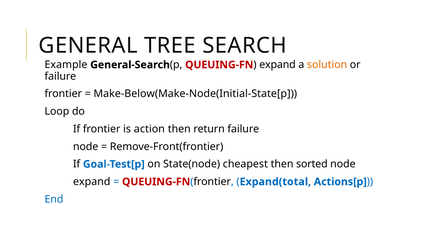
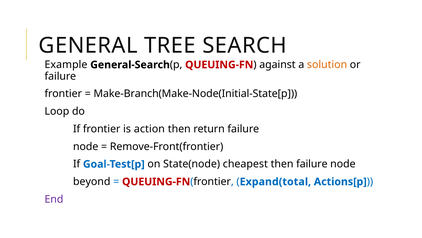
expand: expand -> against (277, 65)
Make-Below(Make-Node(Initial-State[p: Make-Below(Make-Node(Initial-State[p -> Make-Branch(Make-Node(Initial-State[p (195, 94)
then sorted: sorted -> failure (312, 164)
expand: expand -> beyond (92, 181)
End colour: blue -> purple (54, 199)
